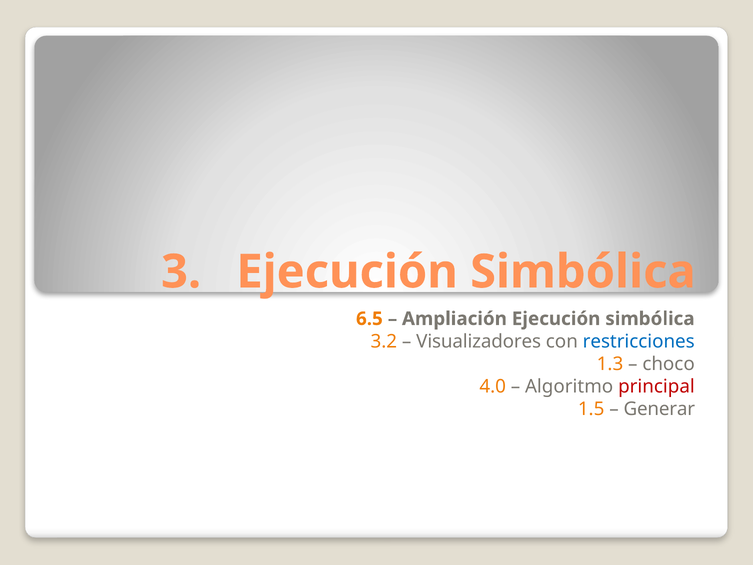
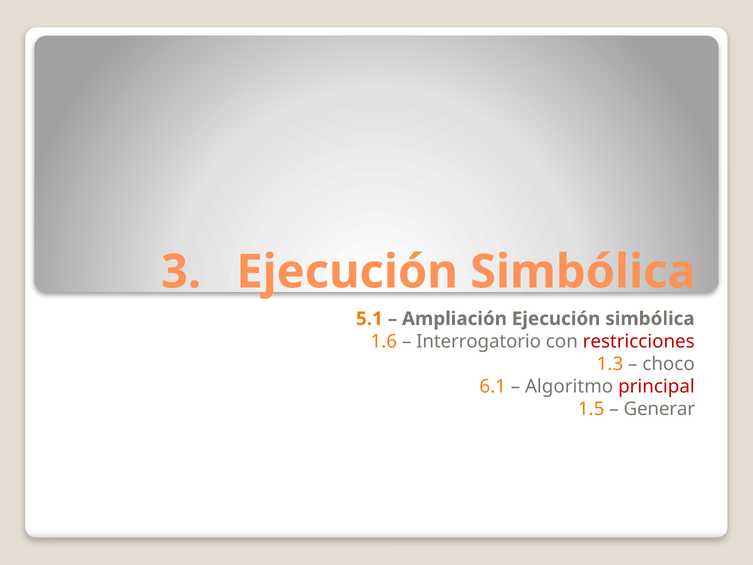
6.5: 6.5 -> 5.1 (369, 319)
3.2: 3.2 -> 1.6 (384, 341)
Visualizadores: Visualizadores -> Interrogatorio (479, 341)
restricciones colour: blue -> red (639, 341)
4.0: 4.0 -> 6.1 (493, 386)
